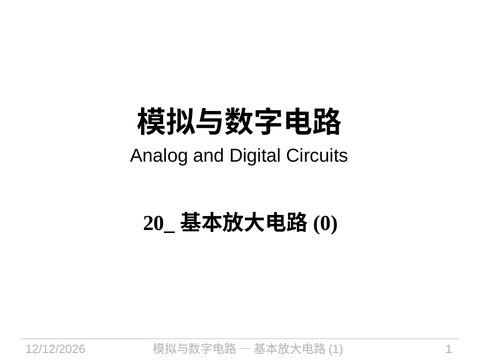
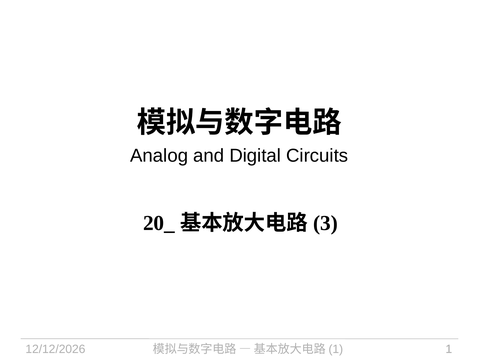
0: 0 -> 3 (325, 223)
